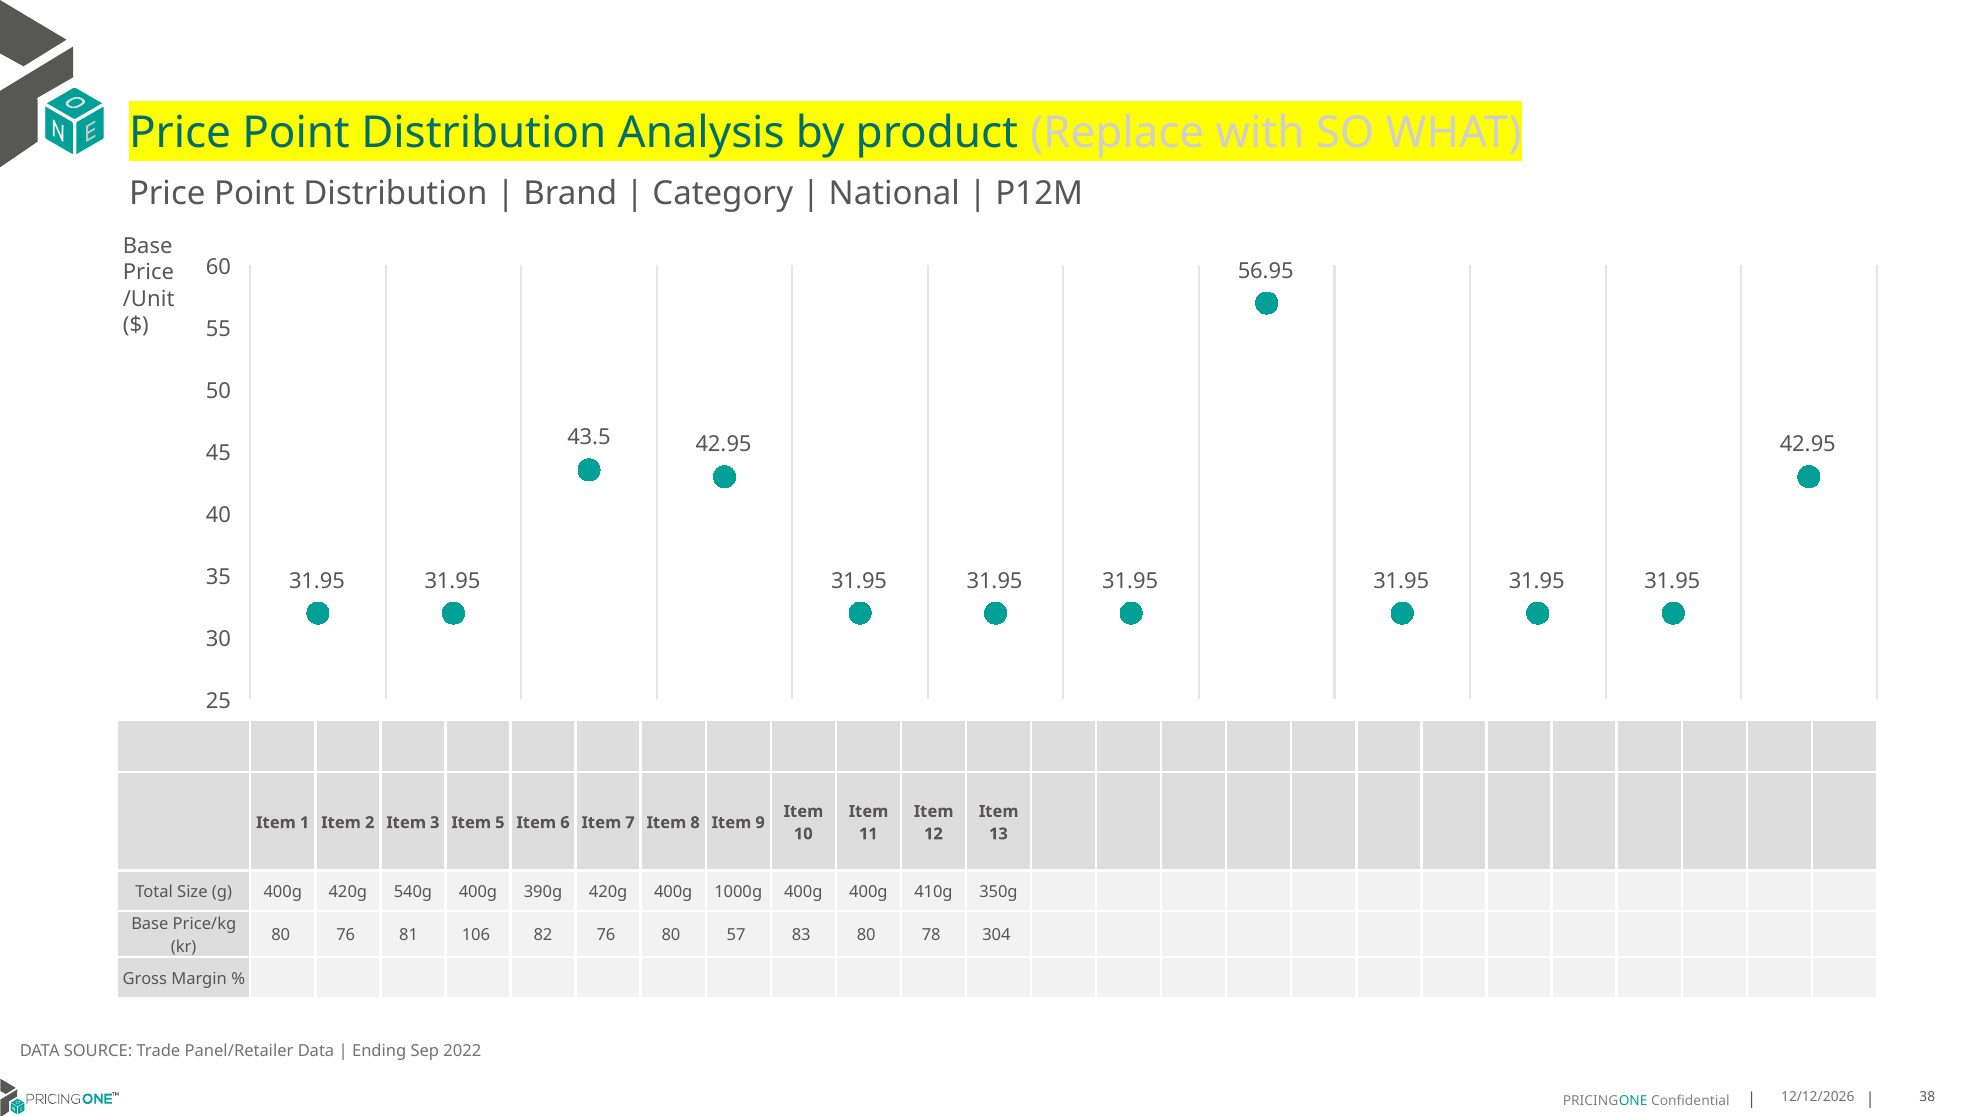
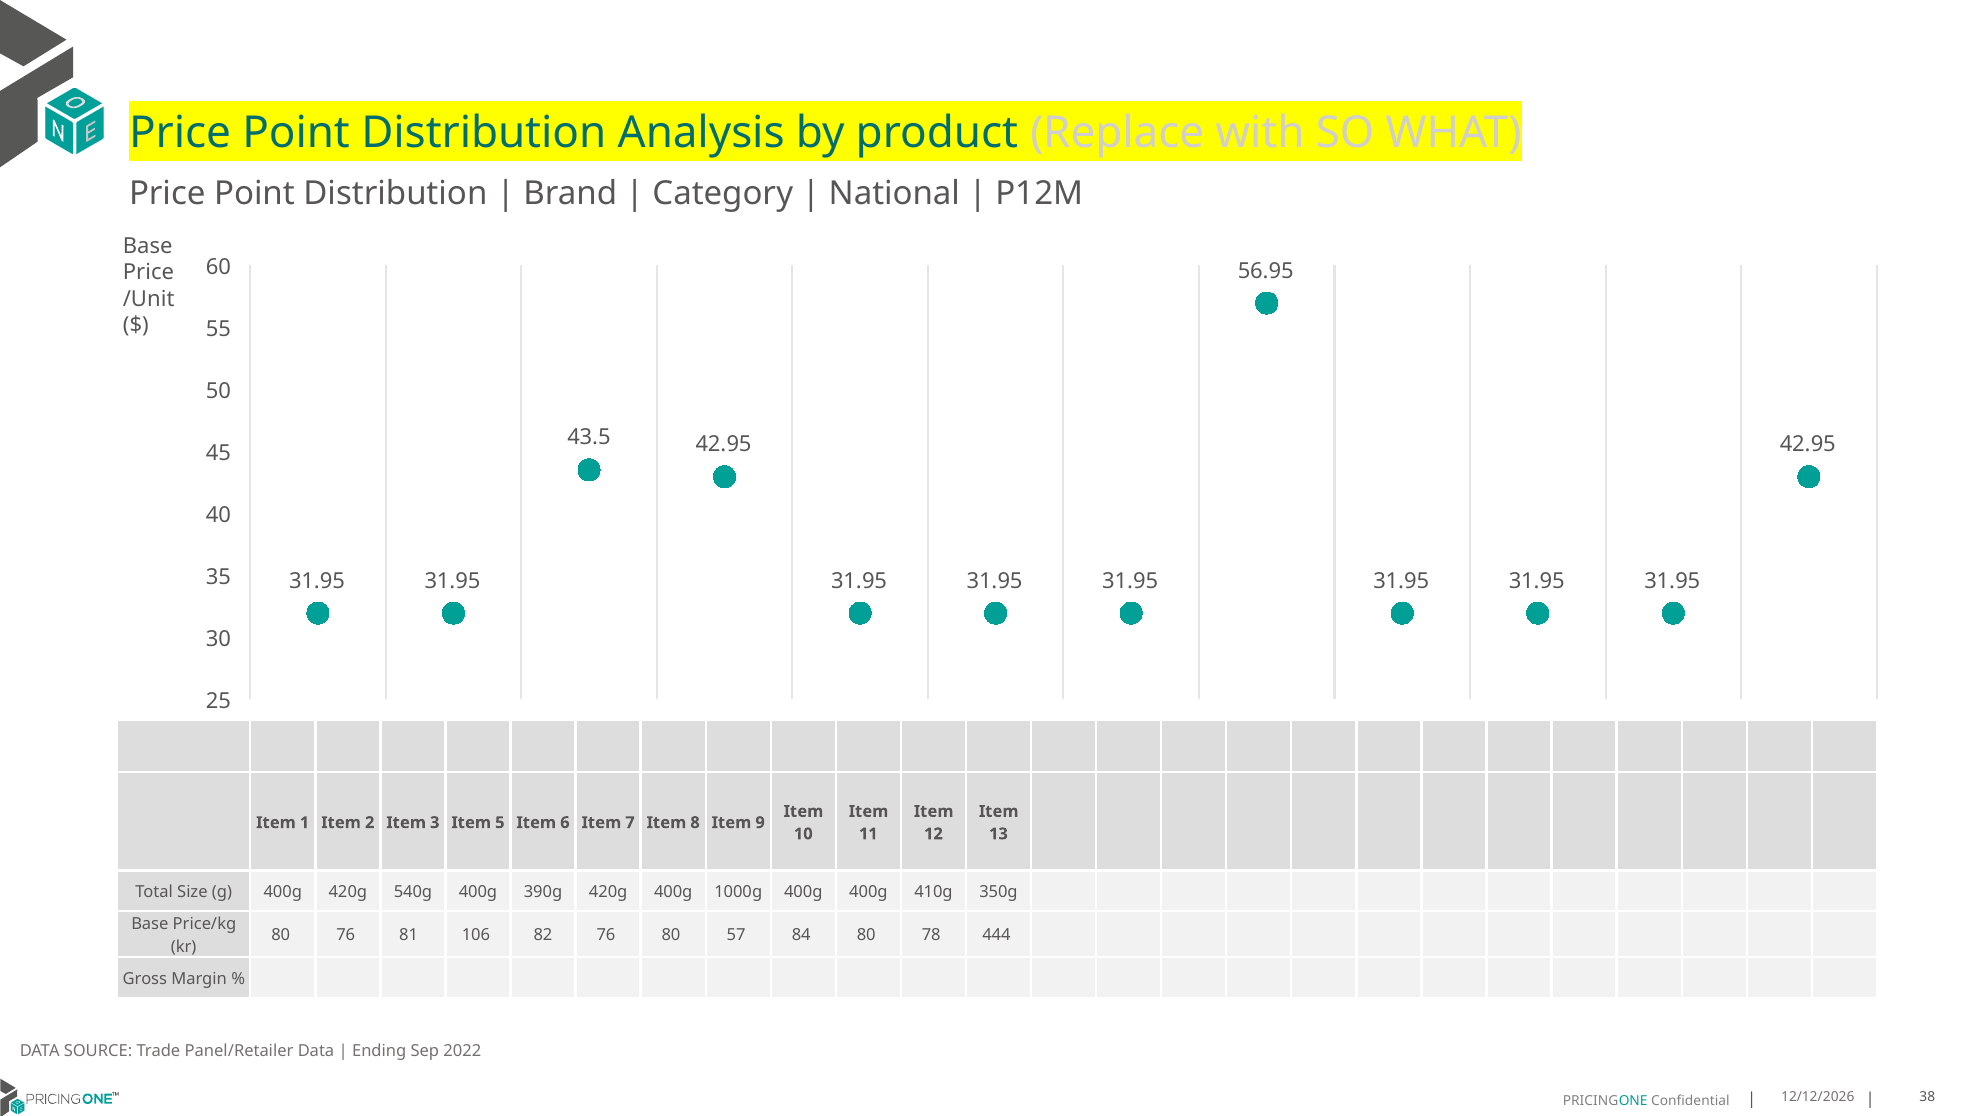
83: 83 -> 84 (801, 936)
304: 304 -> 444 (996, 936)
